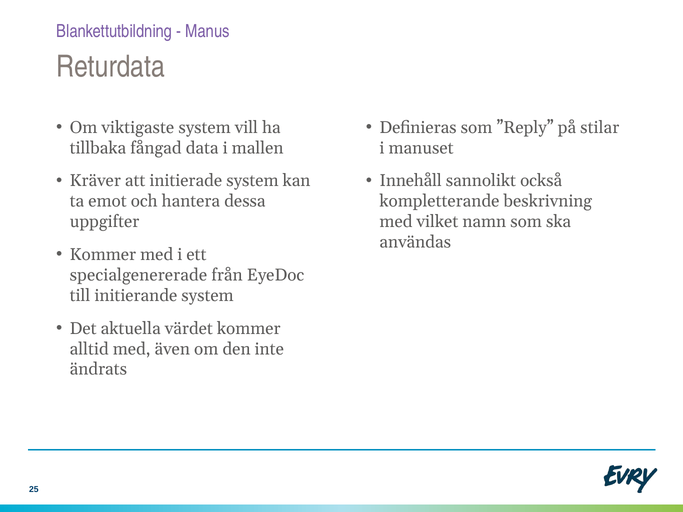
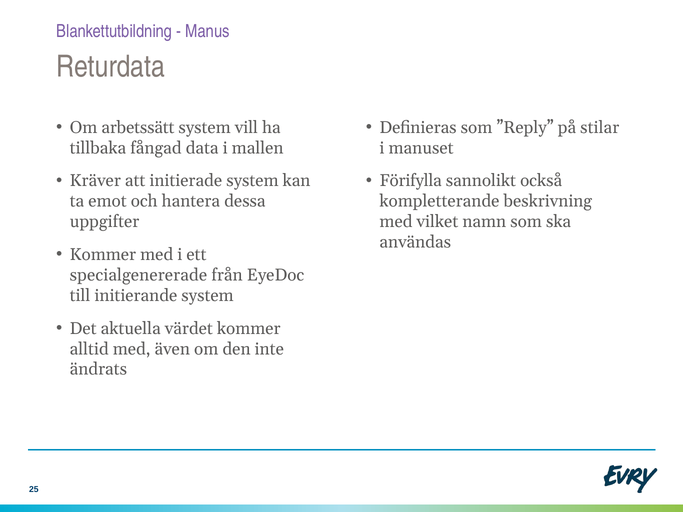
viktigaste: viktigaste -> arbetssätt (138, 128)
Innehåll: Innehåll -> Förifylla (411, 181)
